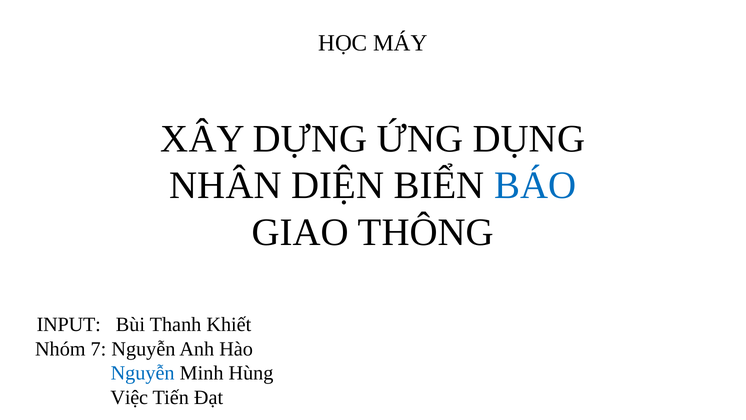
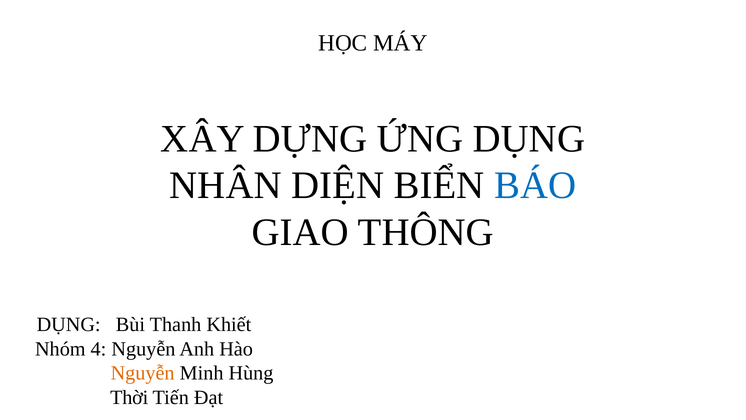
INPUT: INPUT -> DỤNG (69, 324)
7: 7 -> 4 (98, 349)
Nguyễn colour: blue -> orange (143, 373)
Việc: Việc -> Thời (129, 397)
